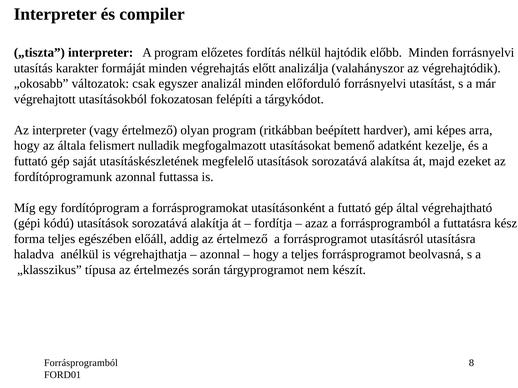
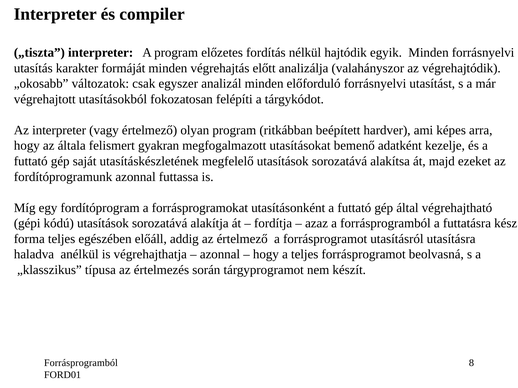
előbb: előbb -> egyik (386, 53)
nulladik: nulladik -> gyakran (159, 146)
